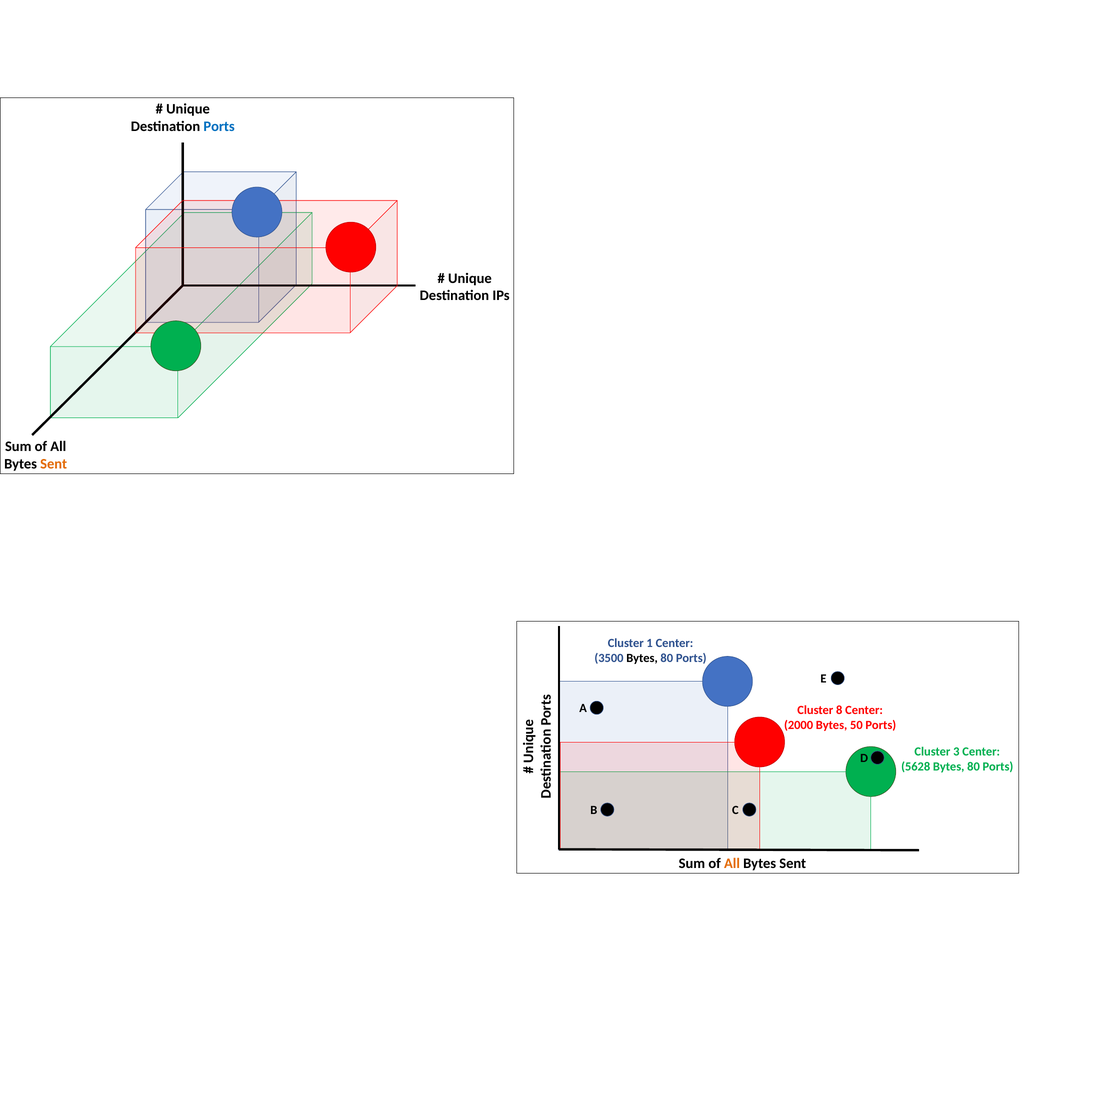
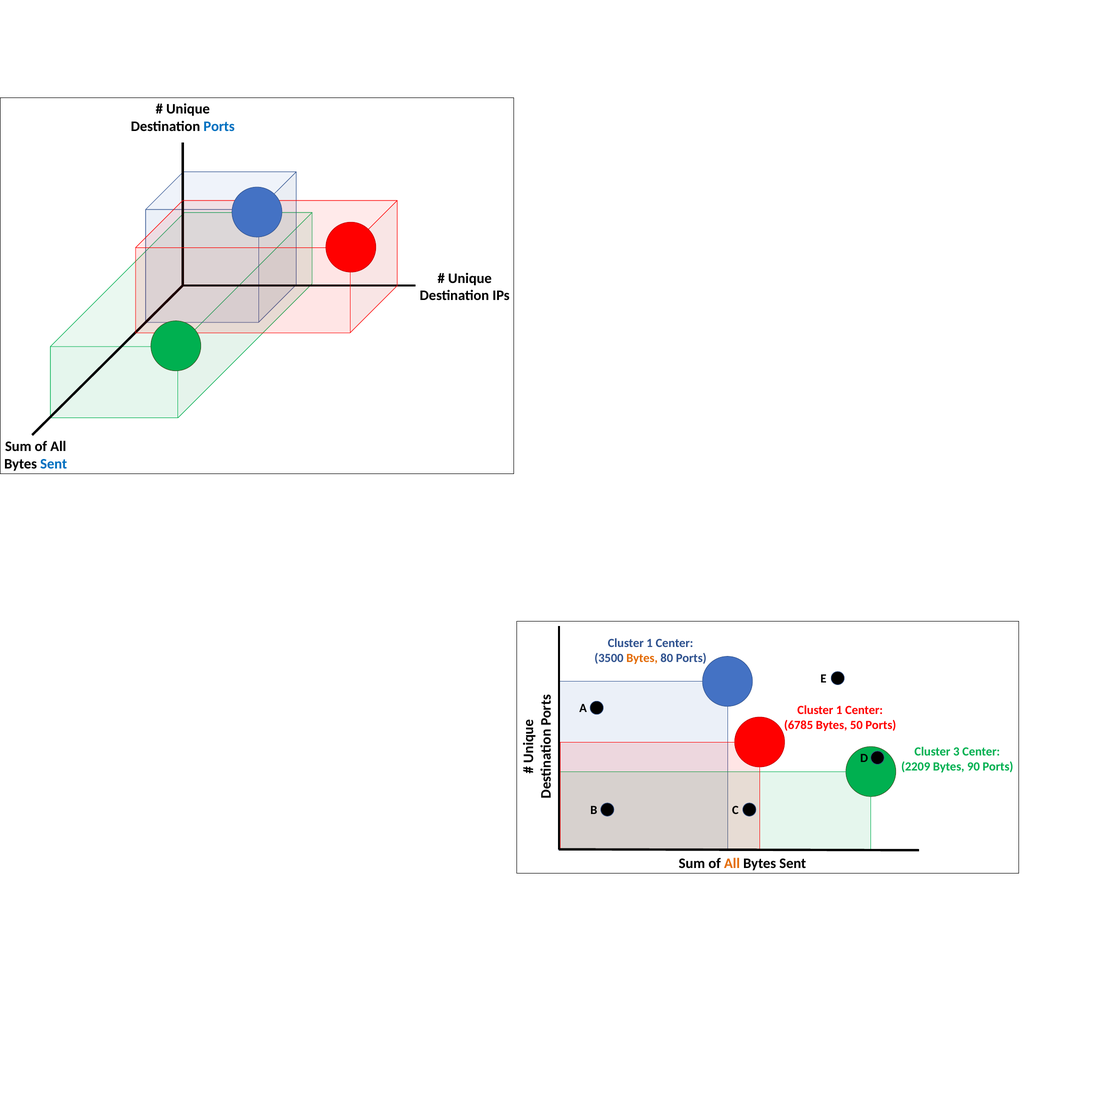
Sent colour: orange -> blue (54, 464)
Bytes colour: black -> orange (642, 658)
8: 8 -> 1 (839, 710)
2000: 2000 -> 6785 (799, 725)
5628: 5628 -> 2209 (916, 767)
80: 80 -> 90 (974, 767)
